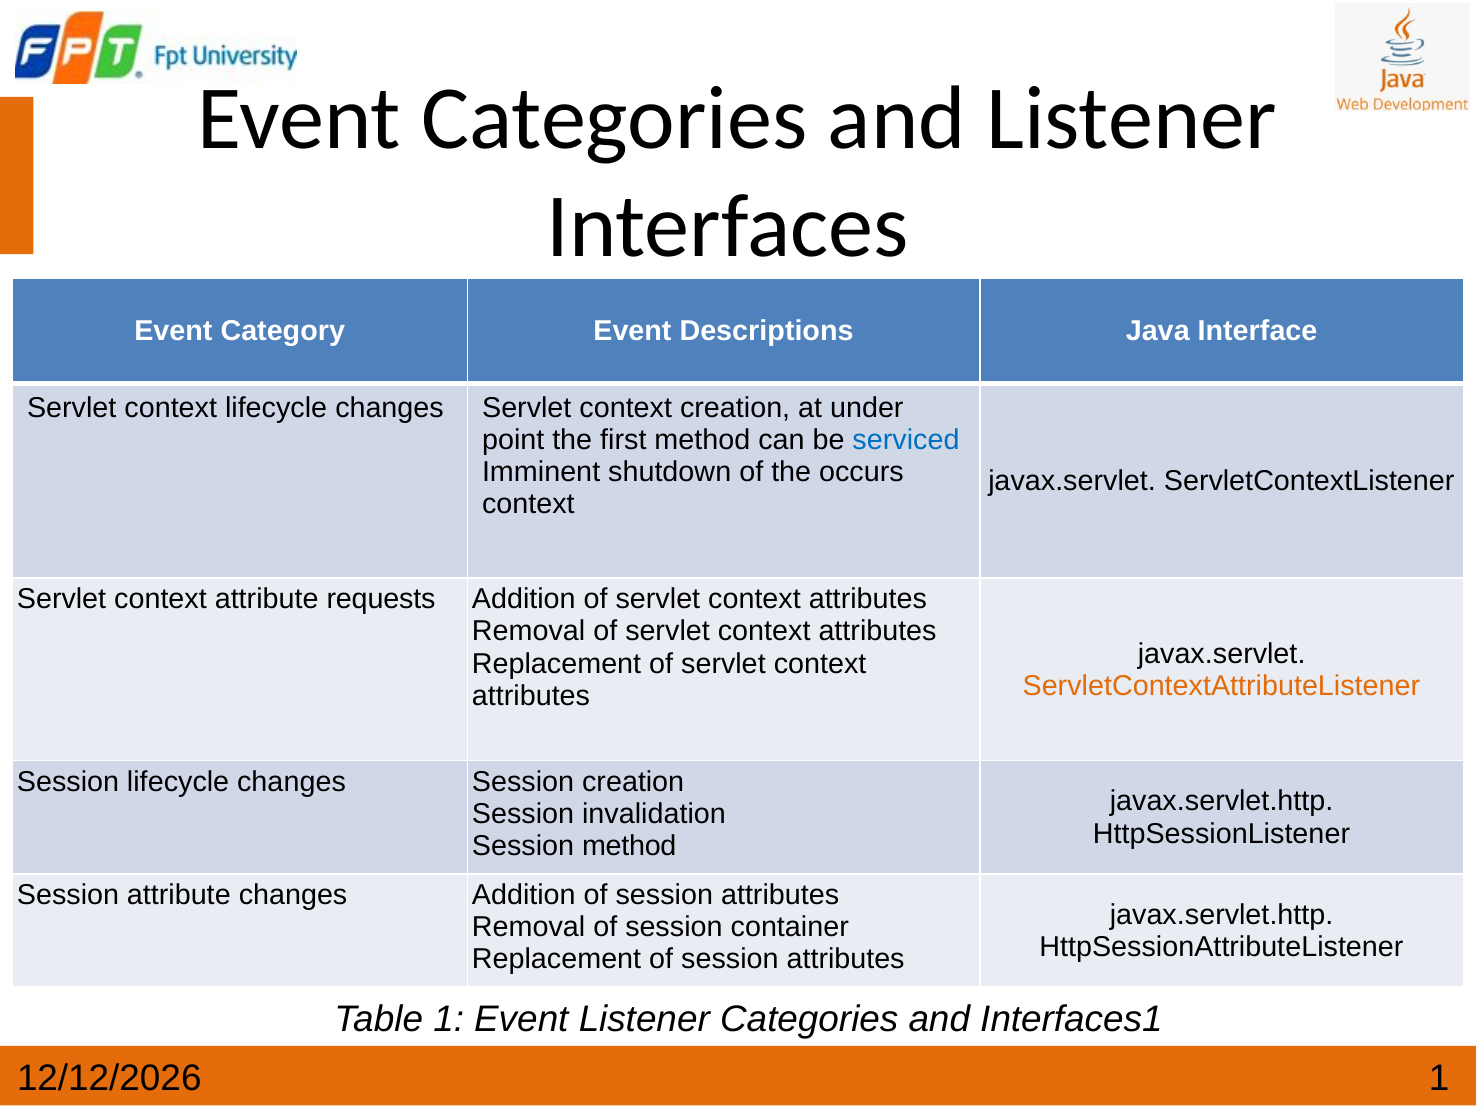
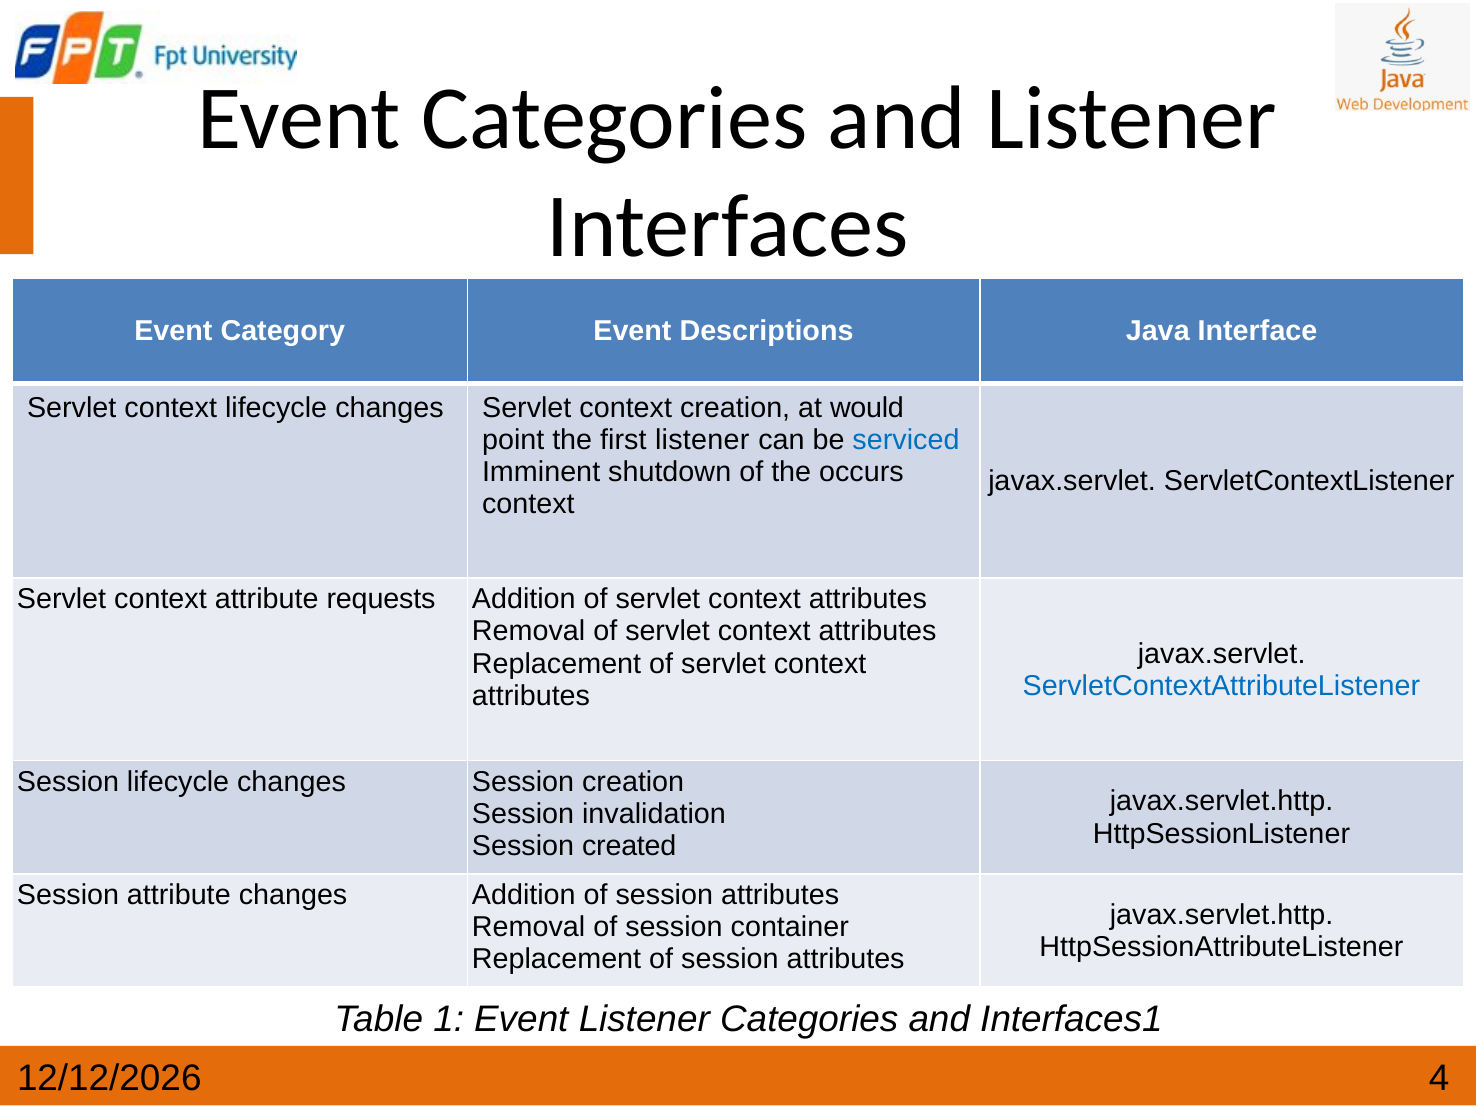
under: under -> would (867, 408)
first method: method -> listener (702, 440)
ServletContextAttributeListener colour: orange -> blue (1221, 686)
Session method: method -> created (629, 846)
1: 1 -> 4 (1439, 1078)
